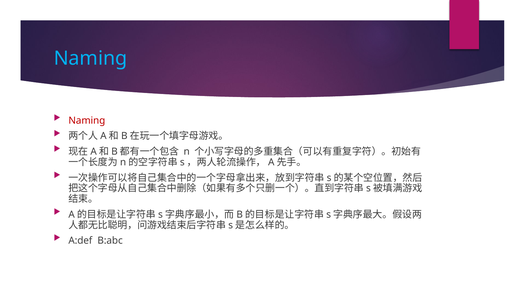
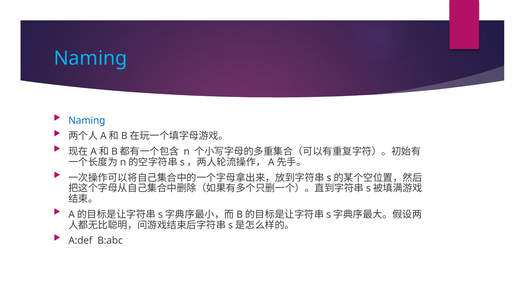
Naming colour: red -> blue (87, 121)
